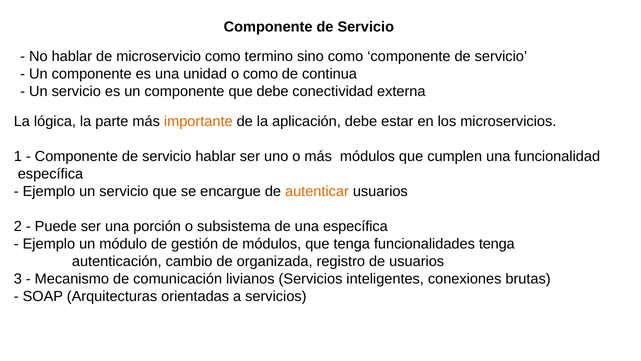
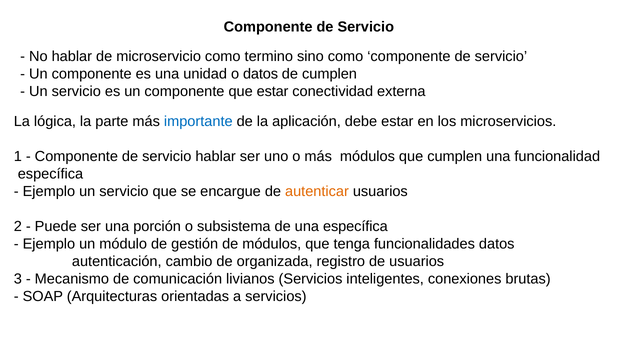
o como: como -> datos (261, 74)
de continua: continua -> cumplen (330, 74)
que debe: debe -> estar (273, 91)
importante colour: orange -> blue (198, 121)
funcionalidades tenga: tenga -> datos (497, 244)
